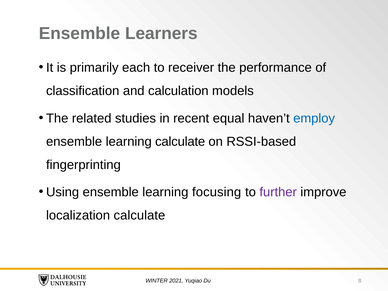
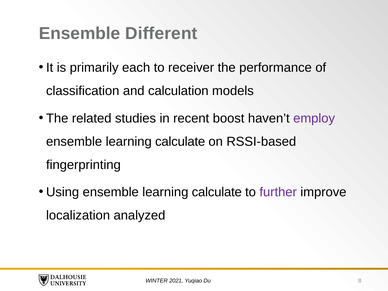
Learners: Learners -> Different (161, 33)
equal: equal -> boost (229, 118)
employ colour: blue -> purple (314, 118)
Using ensemble learning focusing: focusing -> calculate (217, 192)
localization calculate: calculate -> analyzed (139, 215)
